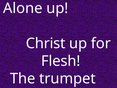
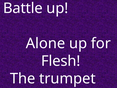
Alone: Alone -> Battle (23, 8)
Christ: Christ -> Alone (45, 43)
